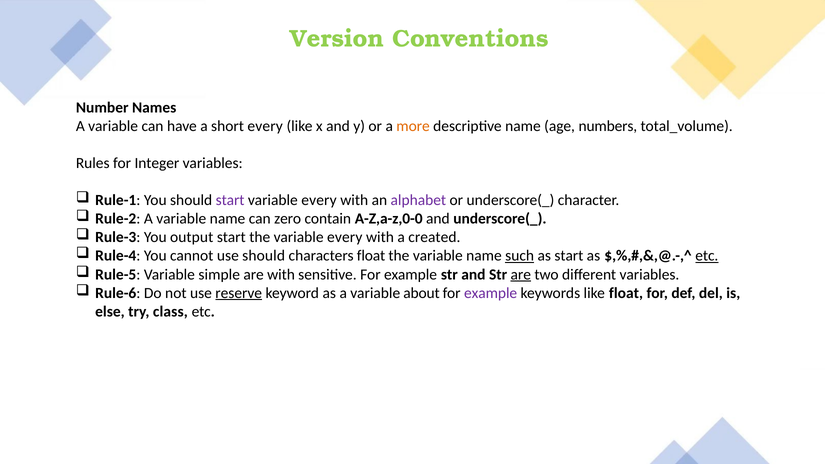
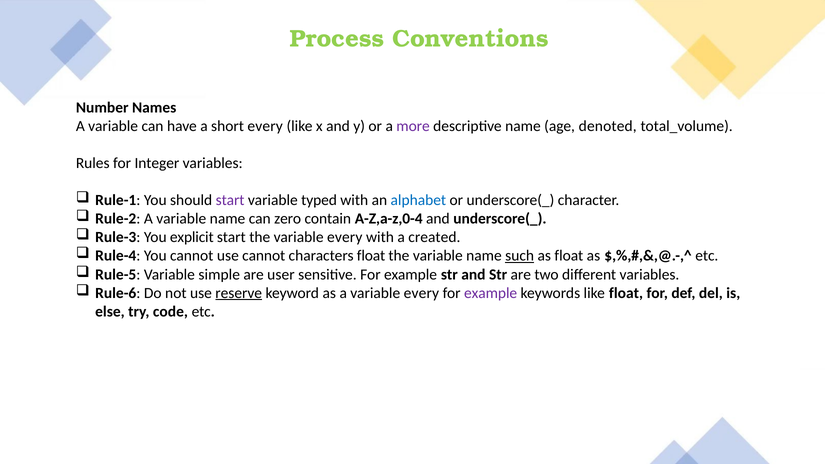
Version: Version -> Process (337, 39)
more colour: orange -> purple (413, 126)
numbers: numbers -> denoted (608, 126)
every: every -> typed (319, 200)
alphabet colour: purple -> blue (418, 200)
A-Z,a-z,0-0: A-Z,a-z,0-0 -> A-Z,a-z,0-4 (389, 219)
output: output -> explicit (192, 237)
use should: should -> cannot (264, 256)
as start: start -> float (569, 256)
etc underline: present -> none (707, 256)
are with: with -> user (281, 274)
are underline: present -> none (521, 274)
a variable about: about -> every (421, 293)
class: class -> code (170, 312)
